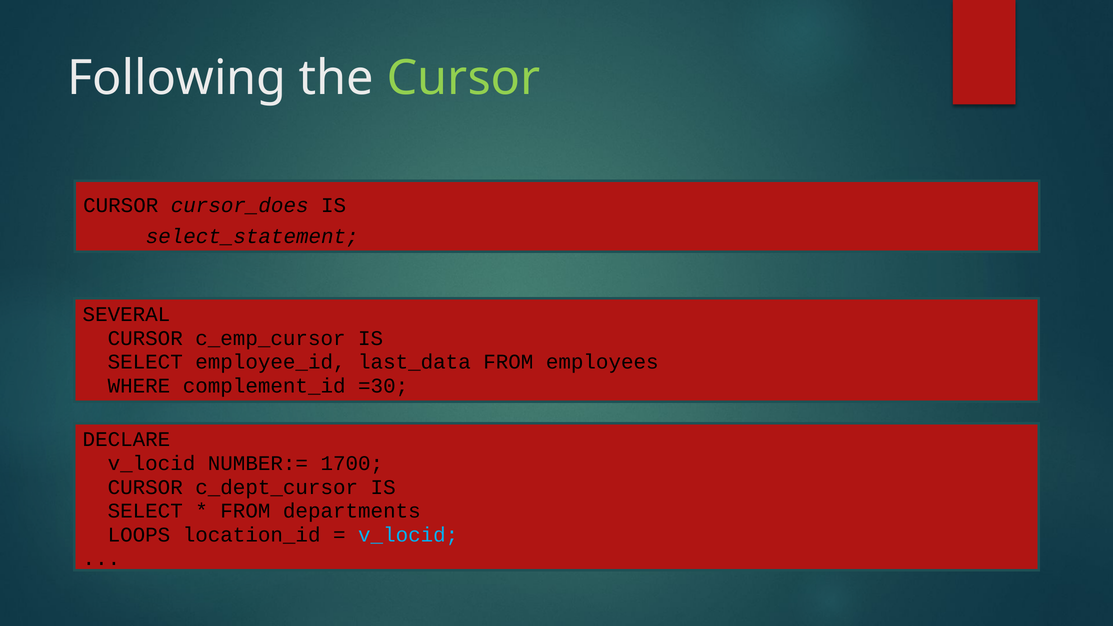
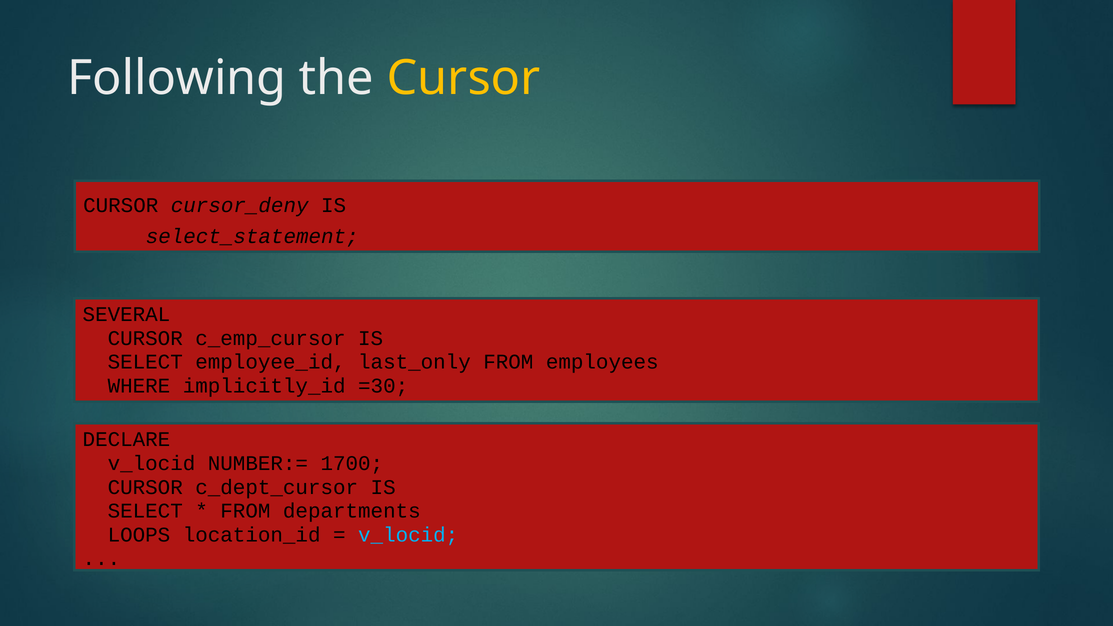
Cursor colour: light green -> yellow (463, 78)
cursor_does: cursor_does -> cursor_deny (240, 205)
last_data: last_data -> last_only (414, 362)
complement_id: complement_id -> implicitly_id (264, 386)
